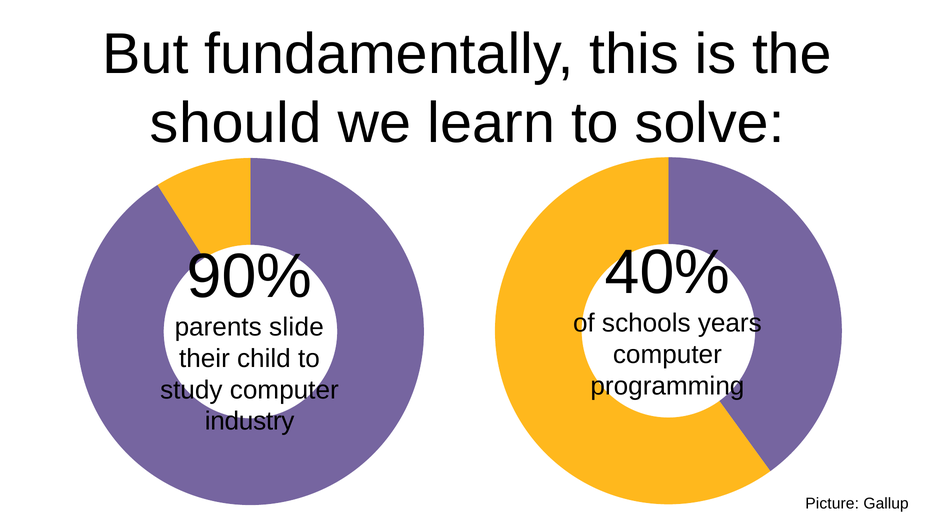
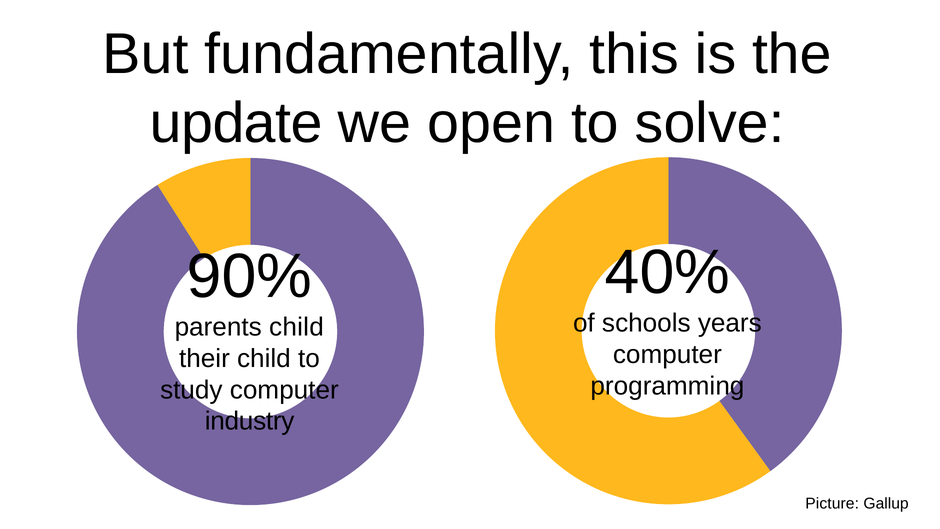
should: should -> update (236, 123)
learn: learn -> open (491, 123)
parents slide: slide -> child (296, 327)
